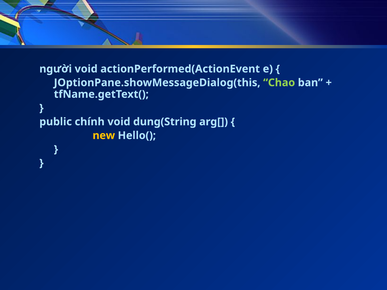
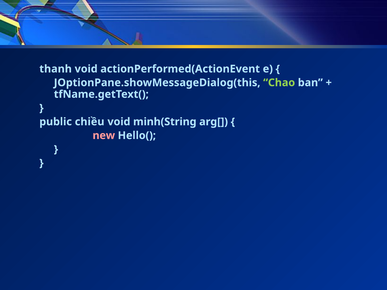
người: người -> thanh (56, 69)
chính: chính -> chiều (90, 122)
dung(String: dung(String -> minh(String (165, 122)
new colour: yellow -> pink (104, 136)
